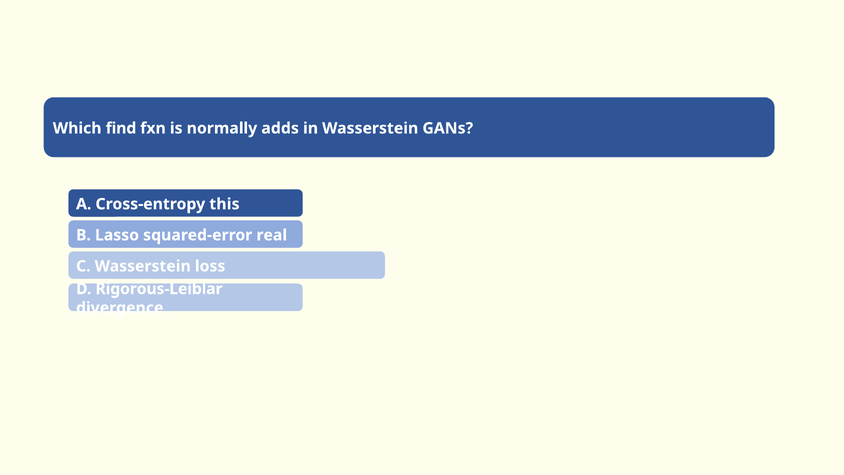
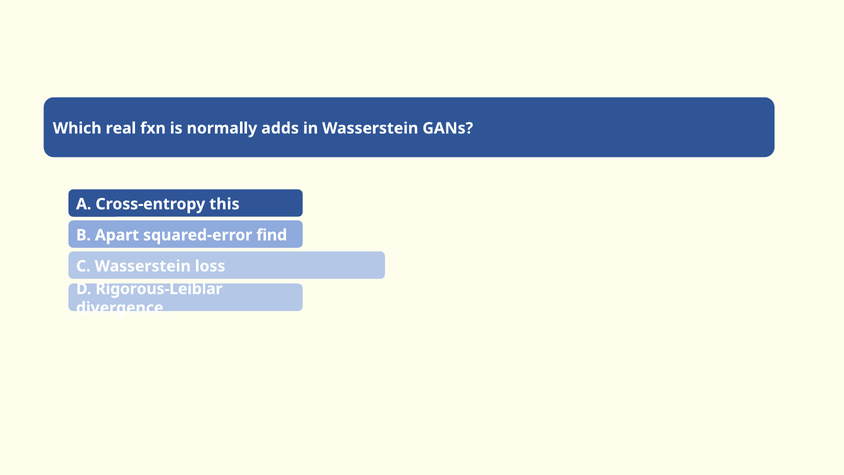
find: find -> real (121, 128)
Lasso: Lasso -> Apart (117, 235)
real: real -> find (272, 235)
